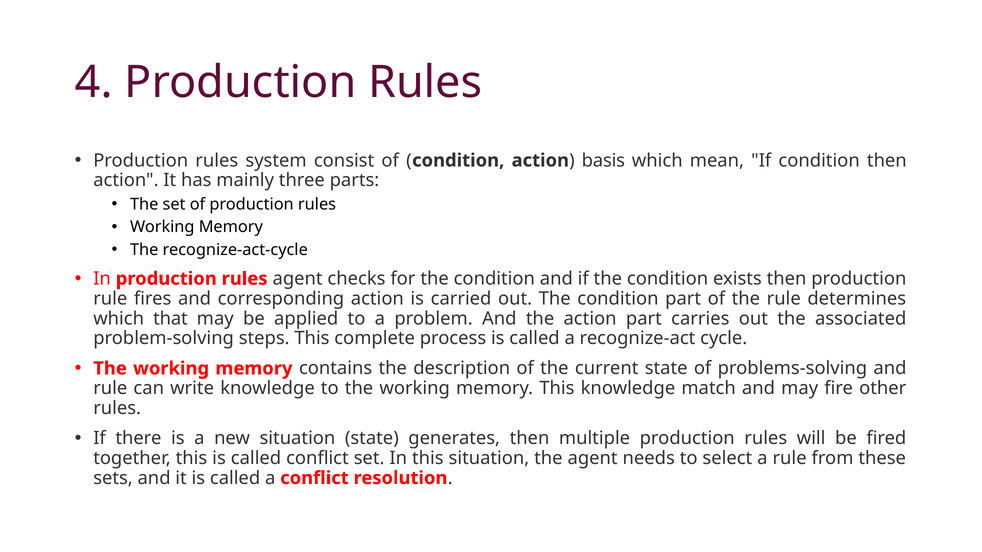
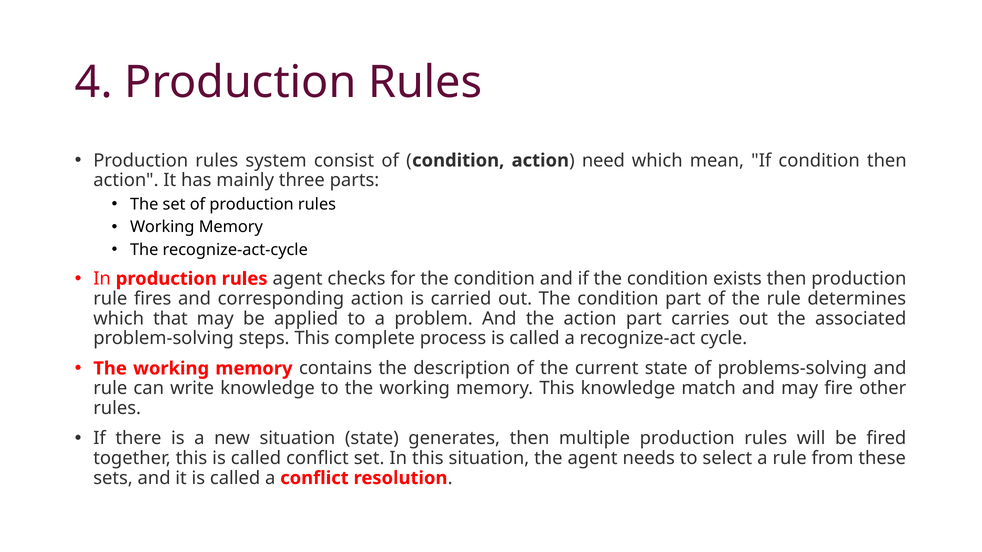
basis: basis -> need (603, 161)
